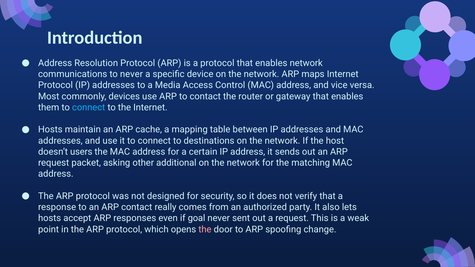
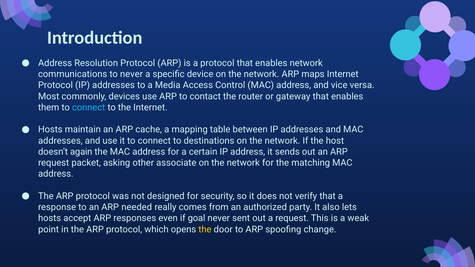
users: users -> again (81, 152)
additional: additional -> associate (176, 163)
ARP contact: contact -> needed (137, 207)
the colour: pink -> yellow (205, 229)
